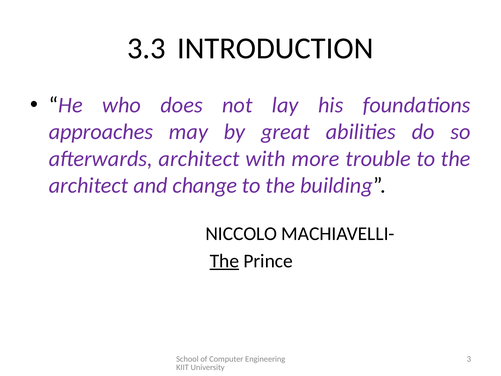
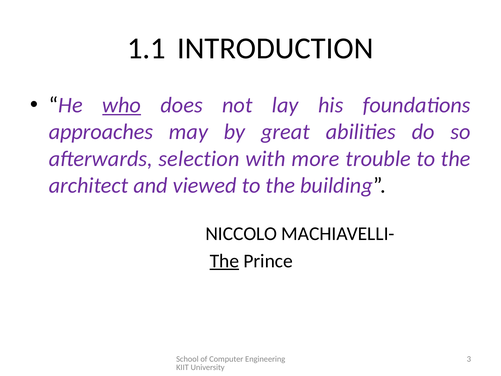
3.3: 3.3 -> 1.1 (146, 48)
who underline: none -> present (122, 105)
afterwards architect: architect -> selection (199, 159)
change: change -> viewed (205, 185)
